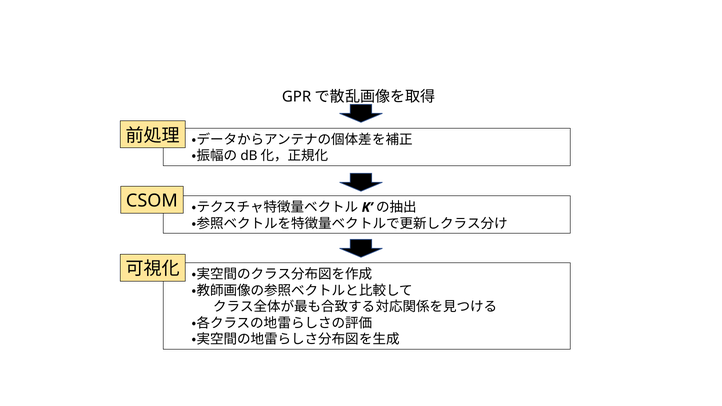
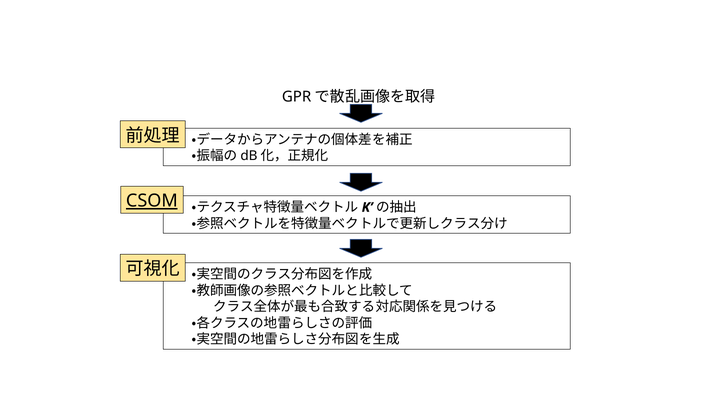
CSOM underline: none -> present (152, 201)
